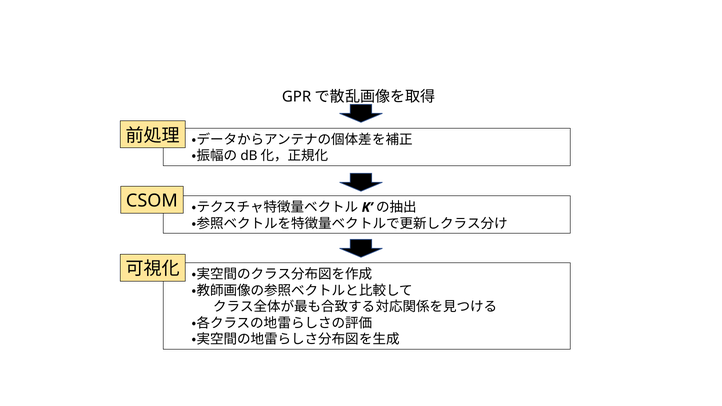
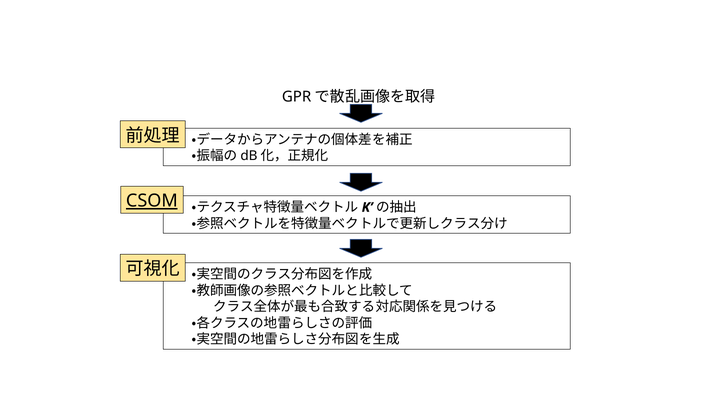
CSOM underline: none -> present (152, 201)
